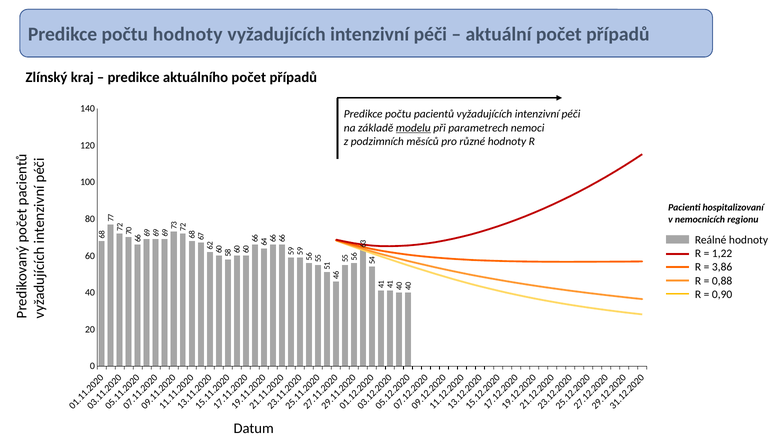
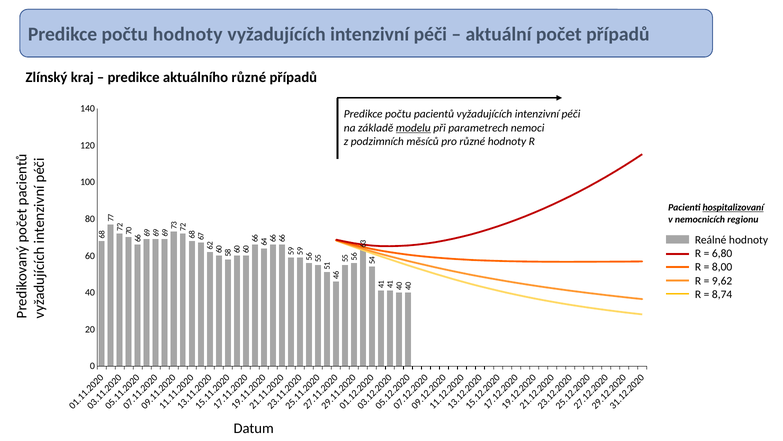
aktuálního počet: počet -> různé (249, 77)
hospitalizovaní underline: none -> present (733, 207)
1,22: 1,22 -> 6,80 (722, 253)
3,86: 3,86 -> 8,00 (722, 267)
0,88: 0,88 -> 9,62 (722, 281)
0,90: 0,90 -> 8,74 (722, 294)
